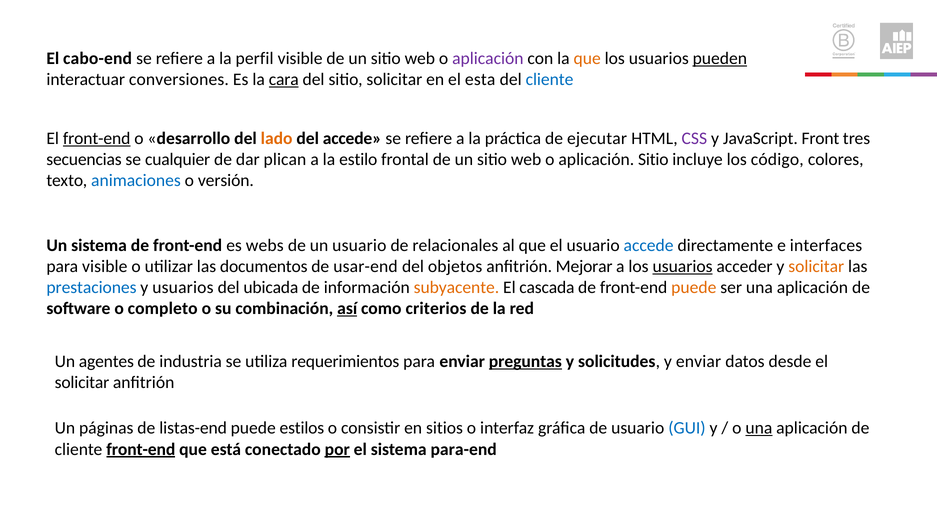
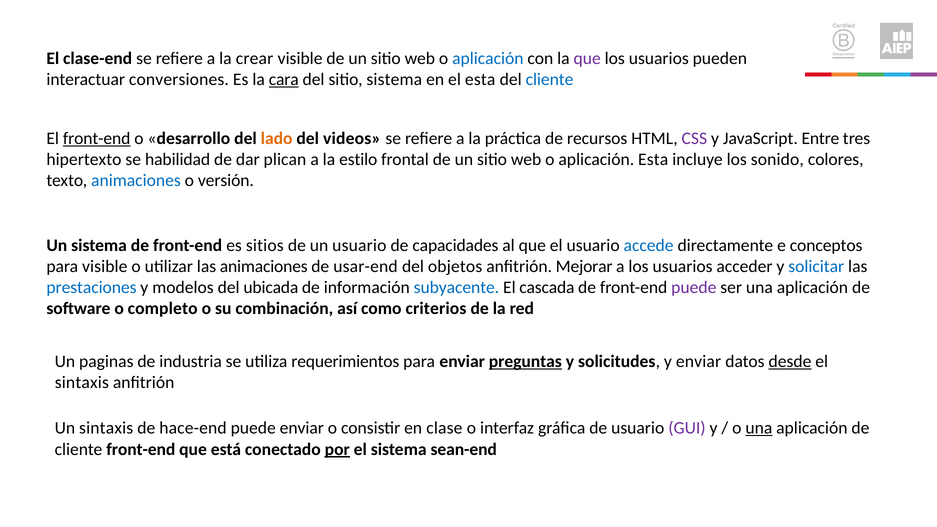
cabo-end: cabo-end -> clase-end (98, 58)
perfil: perfil -> crear (255, 58)
aplicación colour: purple -> blue (488, 58)
que colour: orange -> purple (587, 58)
pueden underline: present -> none (720, 58)
sitio solicitar: solicitar -> sistema (394, 79)
del accede: accede -> videos (352, 138)
ejecutar: ejecutar -> recursos (597, 138)
Front: Front -> Entre (820, 138)
secuencias: secuencias -> hipertexto (84, 159)
cualquier: cualquier -> habilidad (178, 159)
aplicación Sitio: Sitio -> Esta (653, 159)
código: código -> sonido (777, 159)
webs: webs -> sitios (265, 245)
relacionales: relacionales -> capacidades (455, 245)
interfaces: interfaces -> conceptos (826, 245)
las documentos: documentos -> animaciones (264, 267)
usuarios underline: present -> none (683, 267)
solicitar colour: orange -> blue (816, 267)
y usuarios: usuarios -> modelos (183, 288)
subyacente colour: orange -> blue (456, 288)
puede colour: orange -> purple (694, 288)
así underline: present -> none (347, 309)
agentes: agentes -> paginas (106, 361)
desde underline: none -> present (790, 361)
solicitar: solicitar -> sintaxis (82, 382)
Un páginas: páginas -> sintaxis (106, 428)
listas-end: listas-end -> hace-end (193, 428)
puede estilos: estilos -> enviar (302, 428)
sitios: sitios -> clase (444, 428)
GUI colour: blue -> purple (687, 428)
front-end underline: present -> none (141, 449)
para-end: para-end -> sean-end (464, 449)
